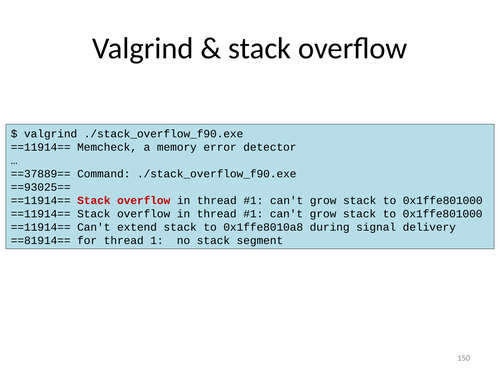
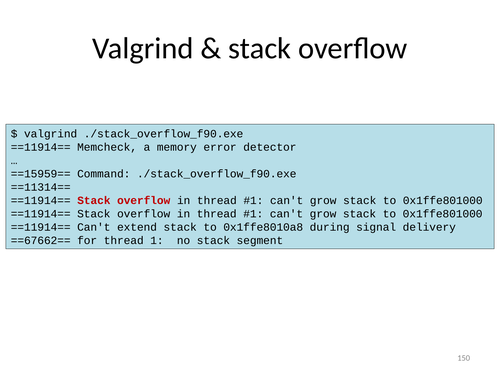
==37889==: ==37889== -> ==15959== (41, 174)
==93025==: ==93025== -> ==11314== (41, 187)
==81914==: ==81914== -> ==67662== (41, 241)
